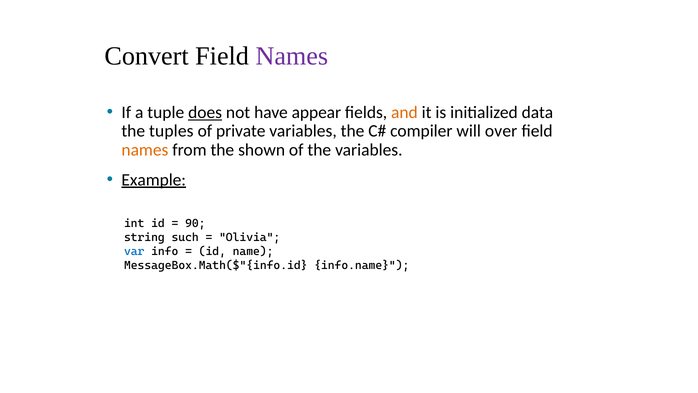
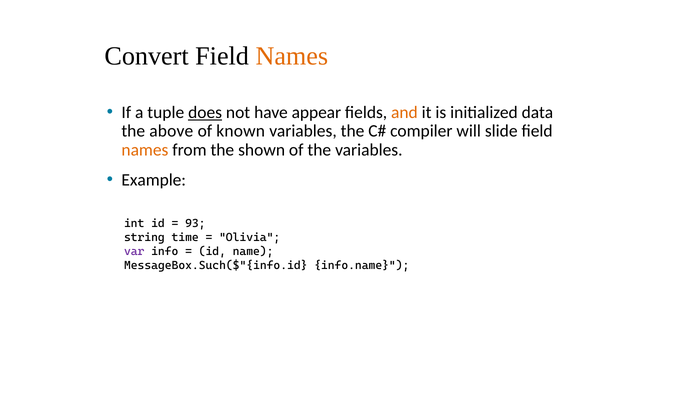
Names colour: purple -> orange (292, 56)
tuples: tuples -> above (171, 131)
private: private -> known (241, 131)
over: over -> slide (501, 131)
Example underline: present -> none (154, 180)
90: 90 -> 93 (195, 223)
such: such -> time (185, 237)
var colour: blue -> purple (134, 251)
MessageBox.Math($"{info.id: MessageBox.Math($"{info.id -> MessageBox.Such($"{info.id (216, 265)
